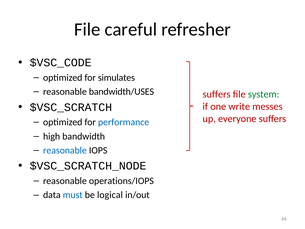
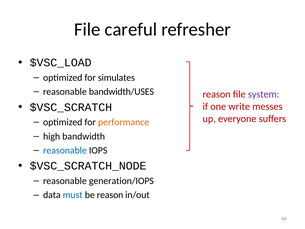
$VSC_CODE: $VSC_CODE -> $VSC_LOAD (61, 63)
suffers: suffers -> reason (217, 94)
system colour: green -> purple (264, 94)
performance colour: blue -> orange (124, 122)
operations/IOPS: operations/IOPS -> generation/IOPS (121, 181)
be logical: logical -> reason (110, 195)
